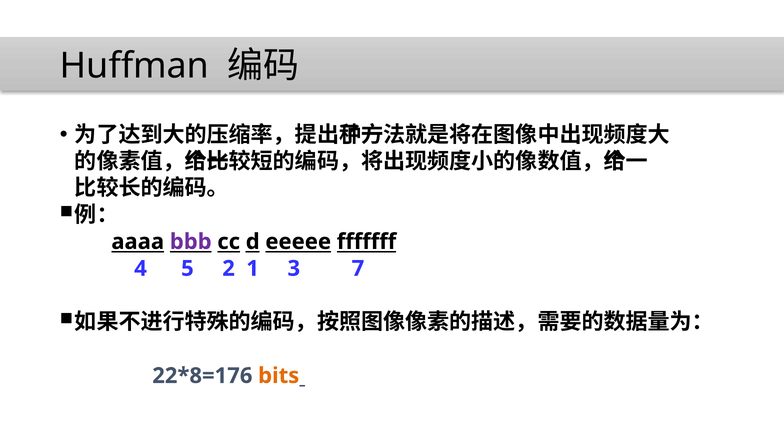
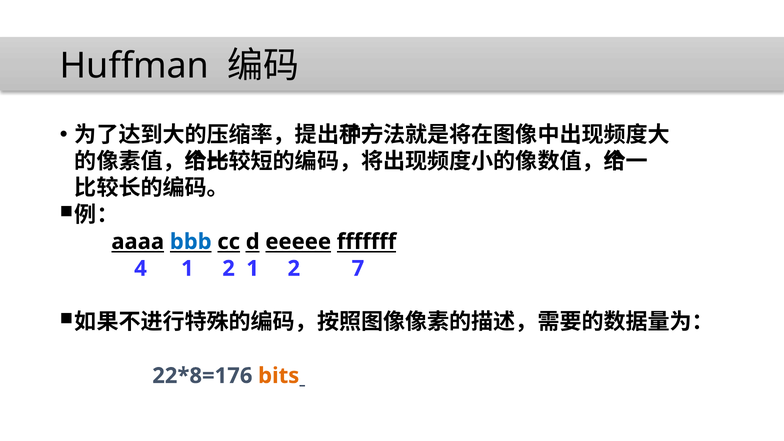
bbb colour: purple -> blue (191, 242)
4 5: 5 -> 1 (187, 268)
2 1 3: 3 -> 2 (294, 268)
